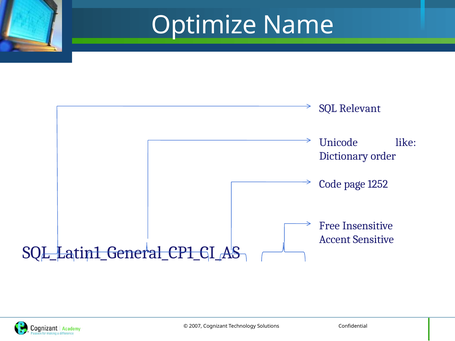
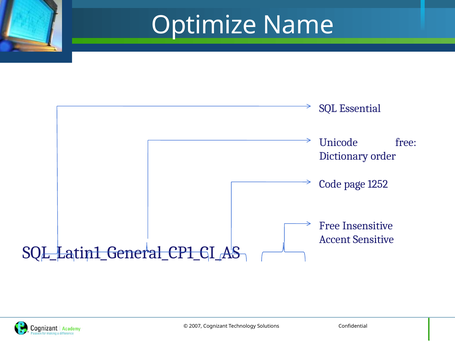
Relevant: Relevant -> Essential (360, 108)
Unicode like: like -> free (406, 143)
